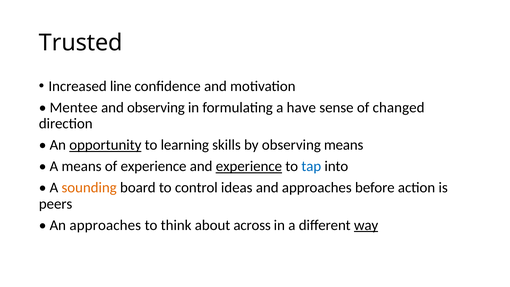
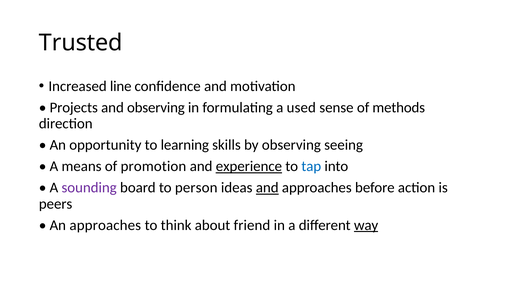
Mentee: Mentee -> Projects (74, 108)
have: have -> used (301, 108)
changed: changed -> methods (399, 108)
opportunity underline: present -> none (105, 145)
observing means: means -> seeing (344, 145)
of experience: experience -> promotion (153, 166)
sounding colour: orange -> purple (89, 188)
control: control -> person (196, 188)
and underline: none -> present (267, 188)
across: across -> friend (252, 225)
